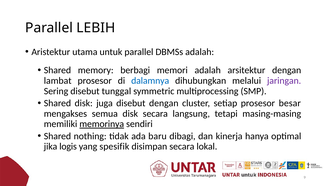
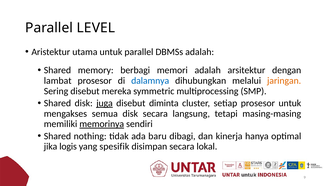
LEBIH: LEBIH -> LEVEL (96, 28)
jaringan colour: purple -> orange (284, 81)
tunggal: tunggal -> mereka (116, 91)
juga underline: none -> present (105, 103)
disebut dengan: dengan -> diminta (164, 103)
prosesor besar: besar -> untuk (290, 103)
